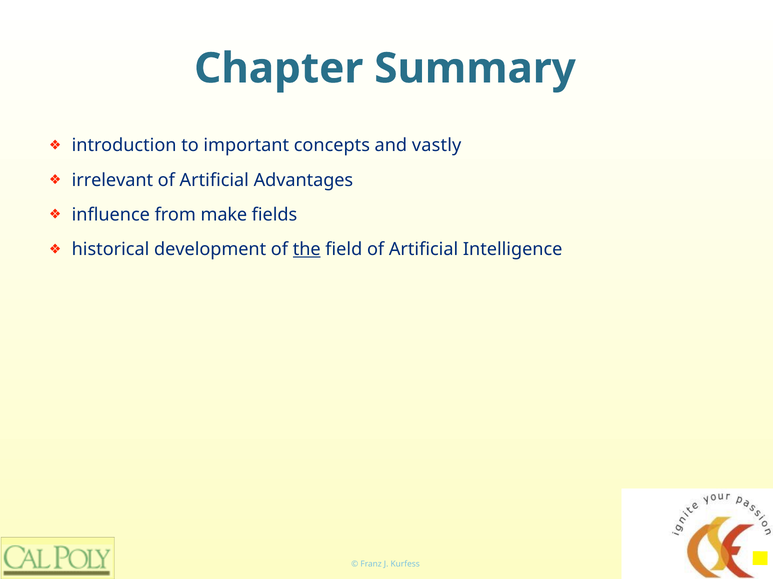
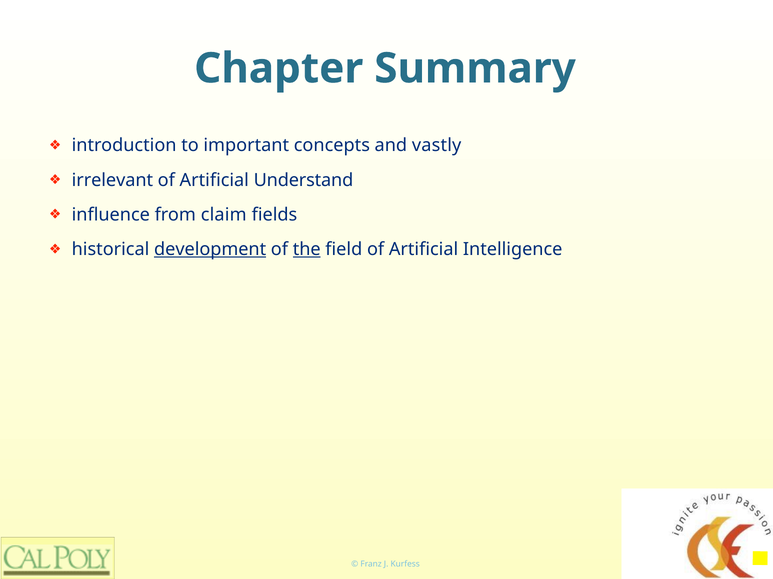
Advantages: Advantages -> Understand (303, 180)
make: make -> claim (224, 215)
development underline: none -> present (210, 250)
